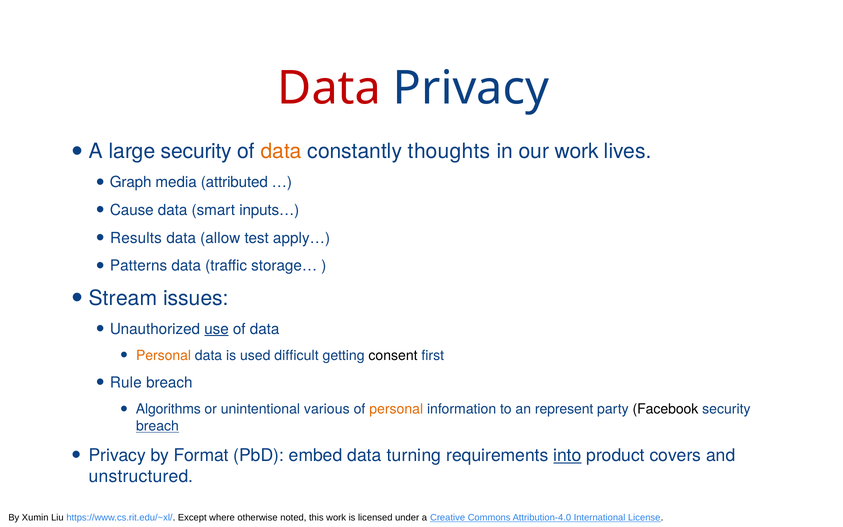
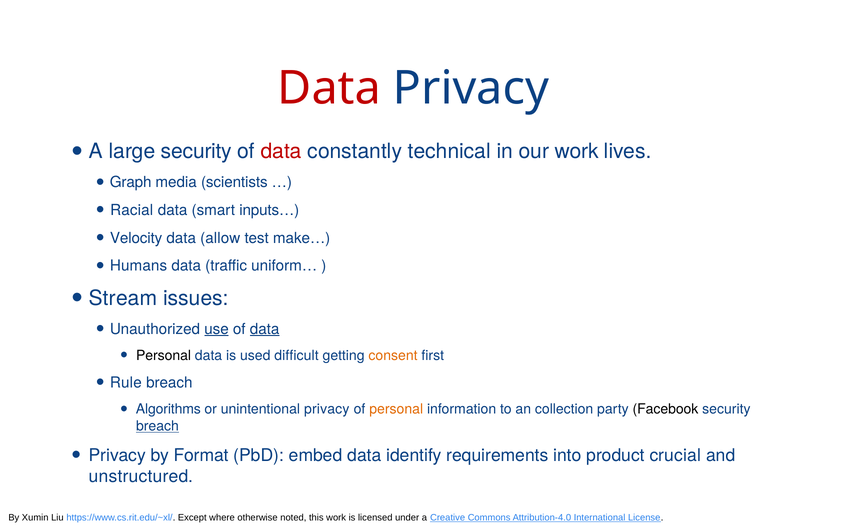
data colour: orange -> red (281, 151)
thoughts: thoughts -> technical (449, 151)
attributed: attributed -> scientists (234, 182)
Cause: Cause -> Racial (132, 210)
Results: Results -> Velocity (136, 238)
apply…: apply… -> make… (302, 238)
Patterns: Patterns -> Humans (139, 266)
storage…: storage… -> uniform… (284, 266)
data underline: none -> present (265, 329)
Personal colour: orange -> black (164, 355)
consent colour: black -> orange (393, 355)
unintentional various: various -> privacy (327, 409)
represent: represent -> collection (564, 409)
turning: turning -> identify (414, 455)
into underline: present -> none (567, 455)
covers: covers -> crucial (675, 455)
